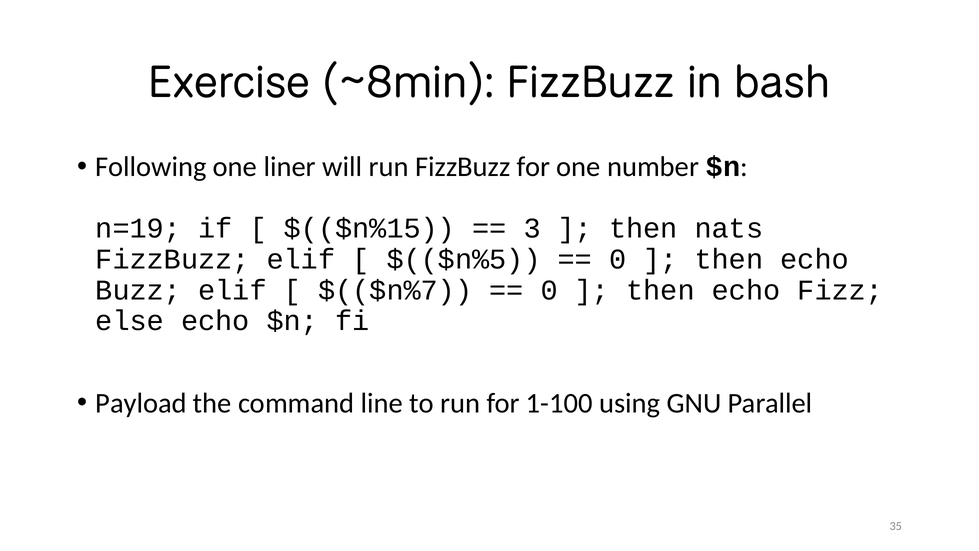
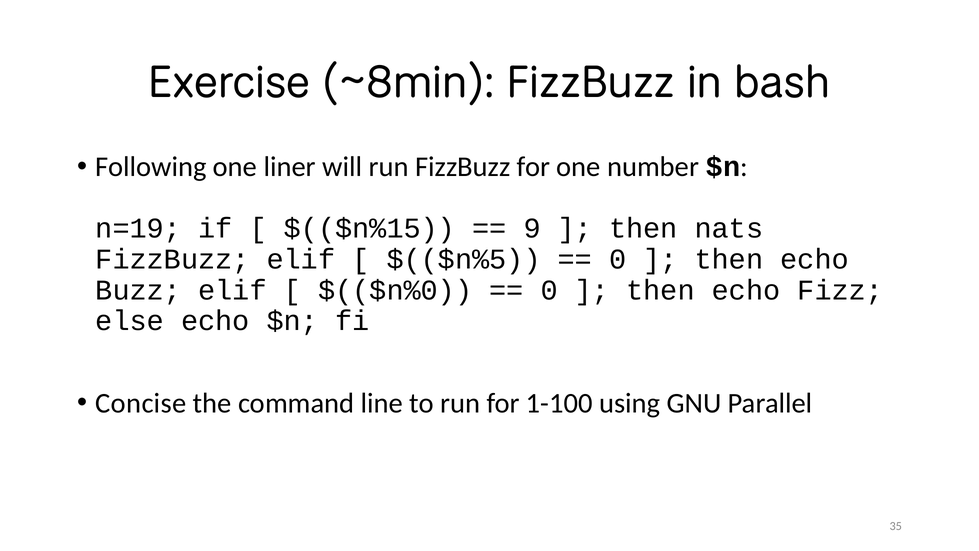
3: 3 -> 9 (532, 228)
$(($n%7: $(($n%7 -> $(($n%0 (395, 290)
Payload: Payload -> Concise (141, 403)
